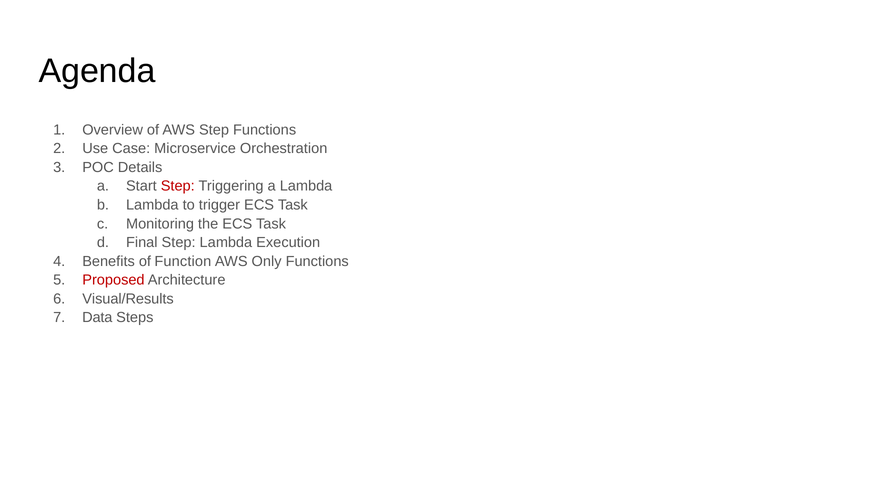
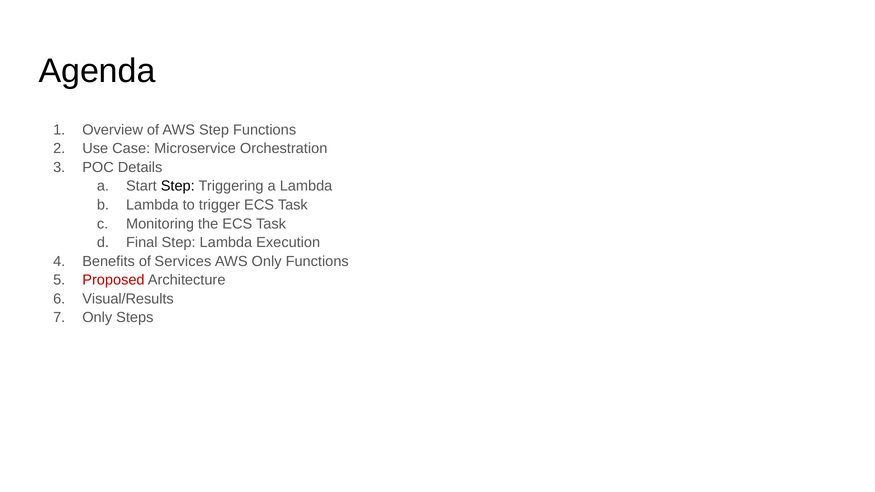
Step colour: red -> black (178, 186)
Function: Function -> Services (183, 261)
Data: Data -> Only (97, 318)
